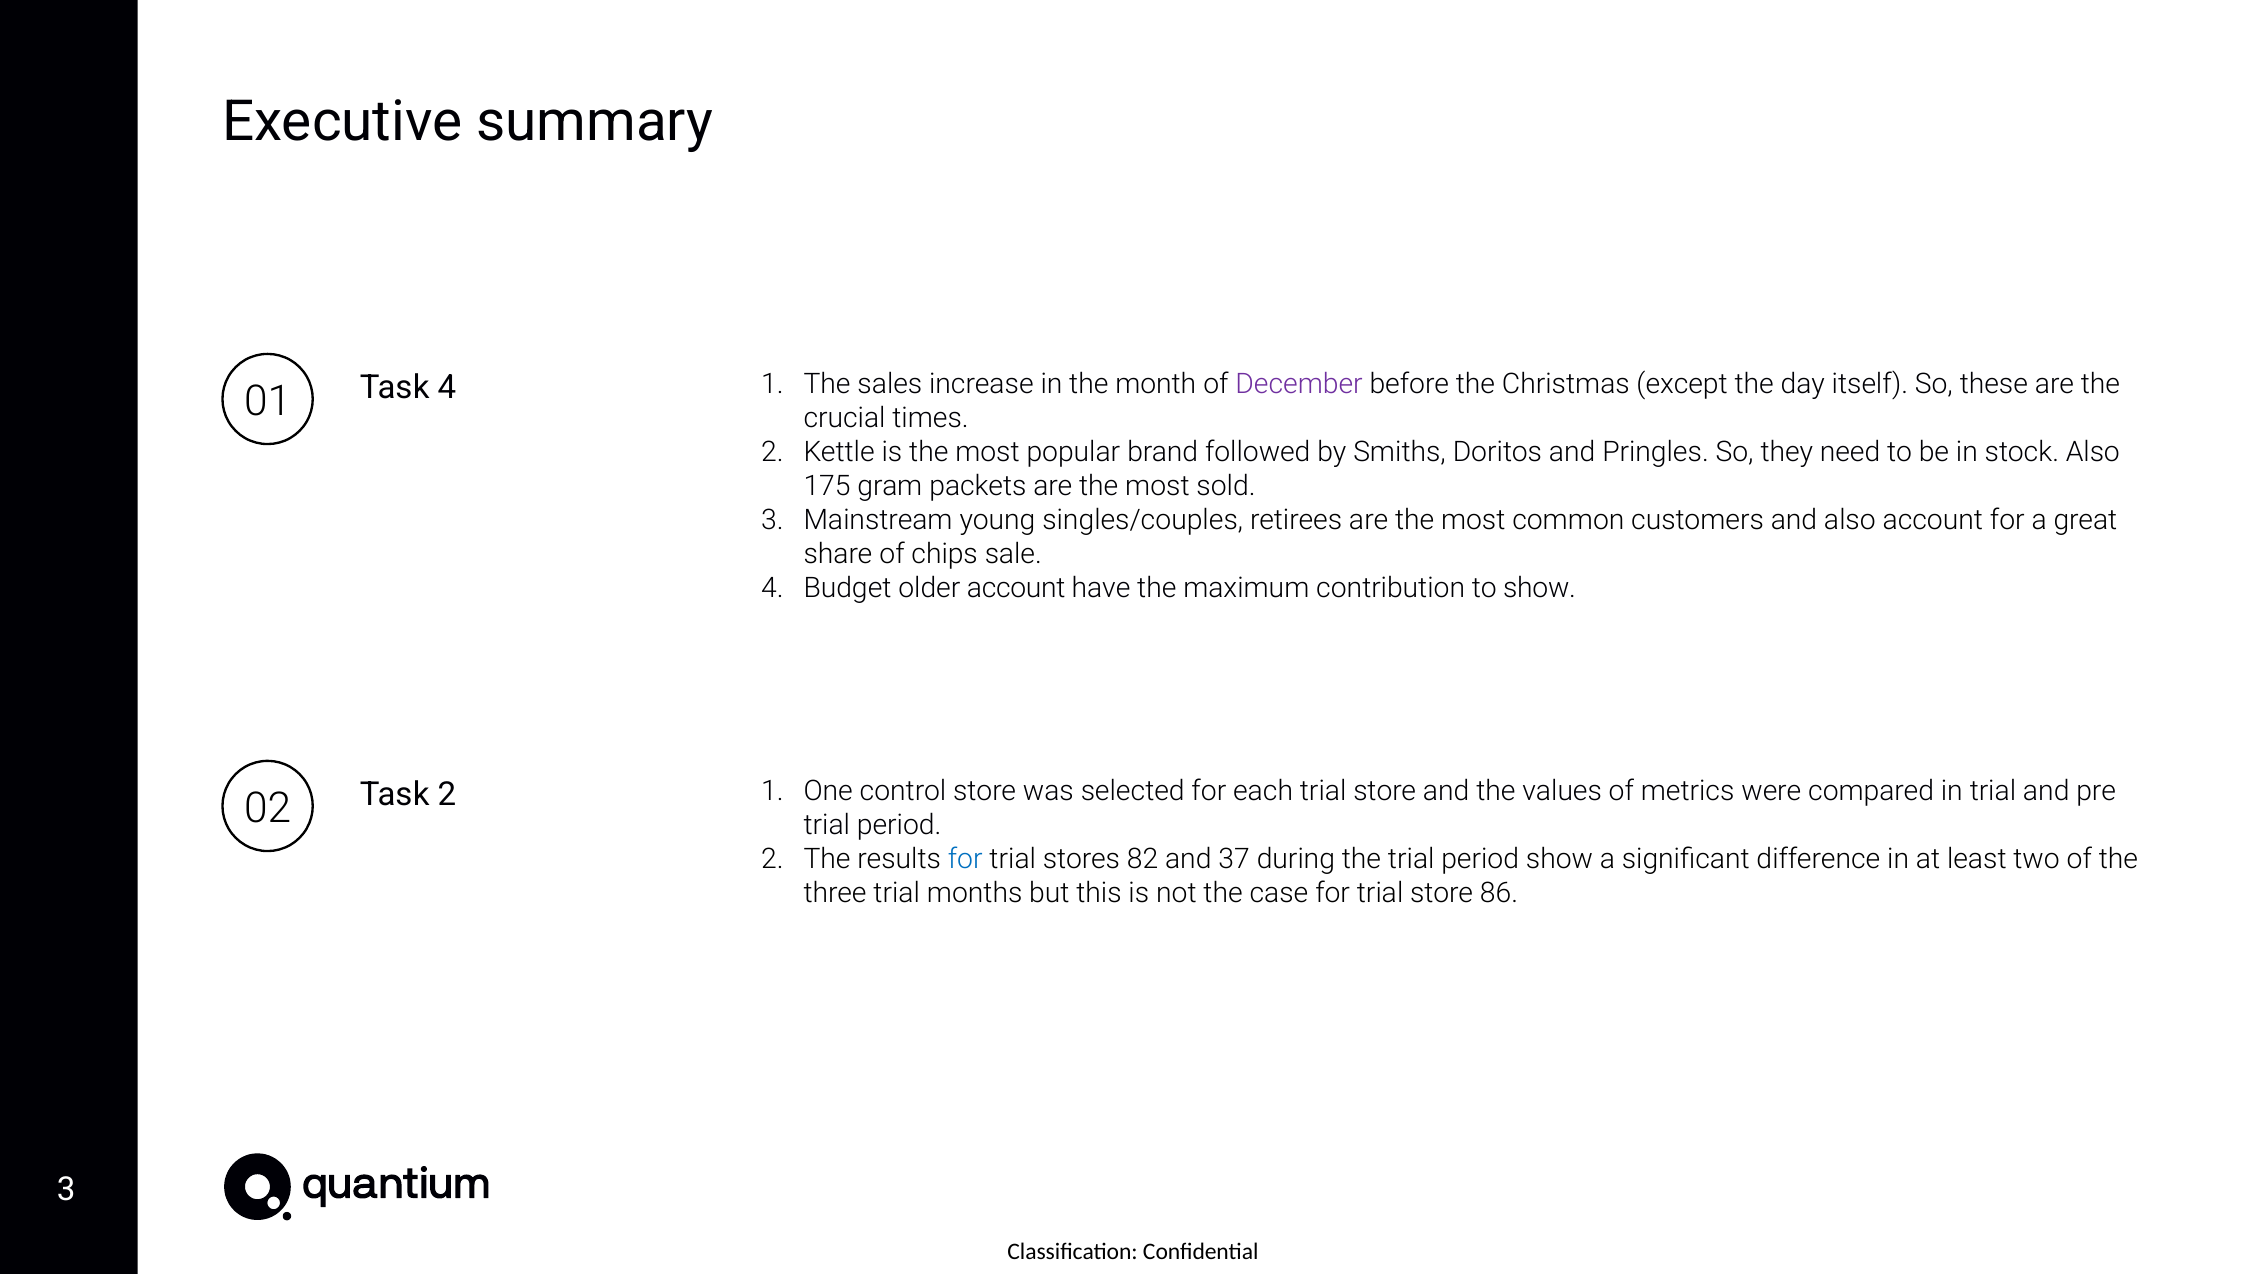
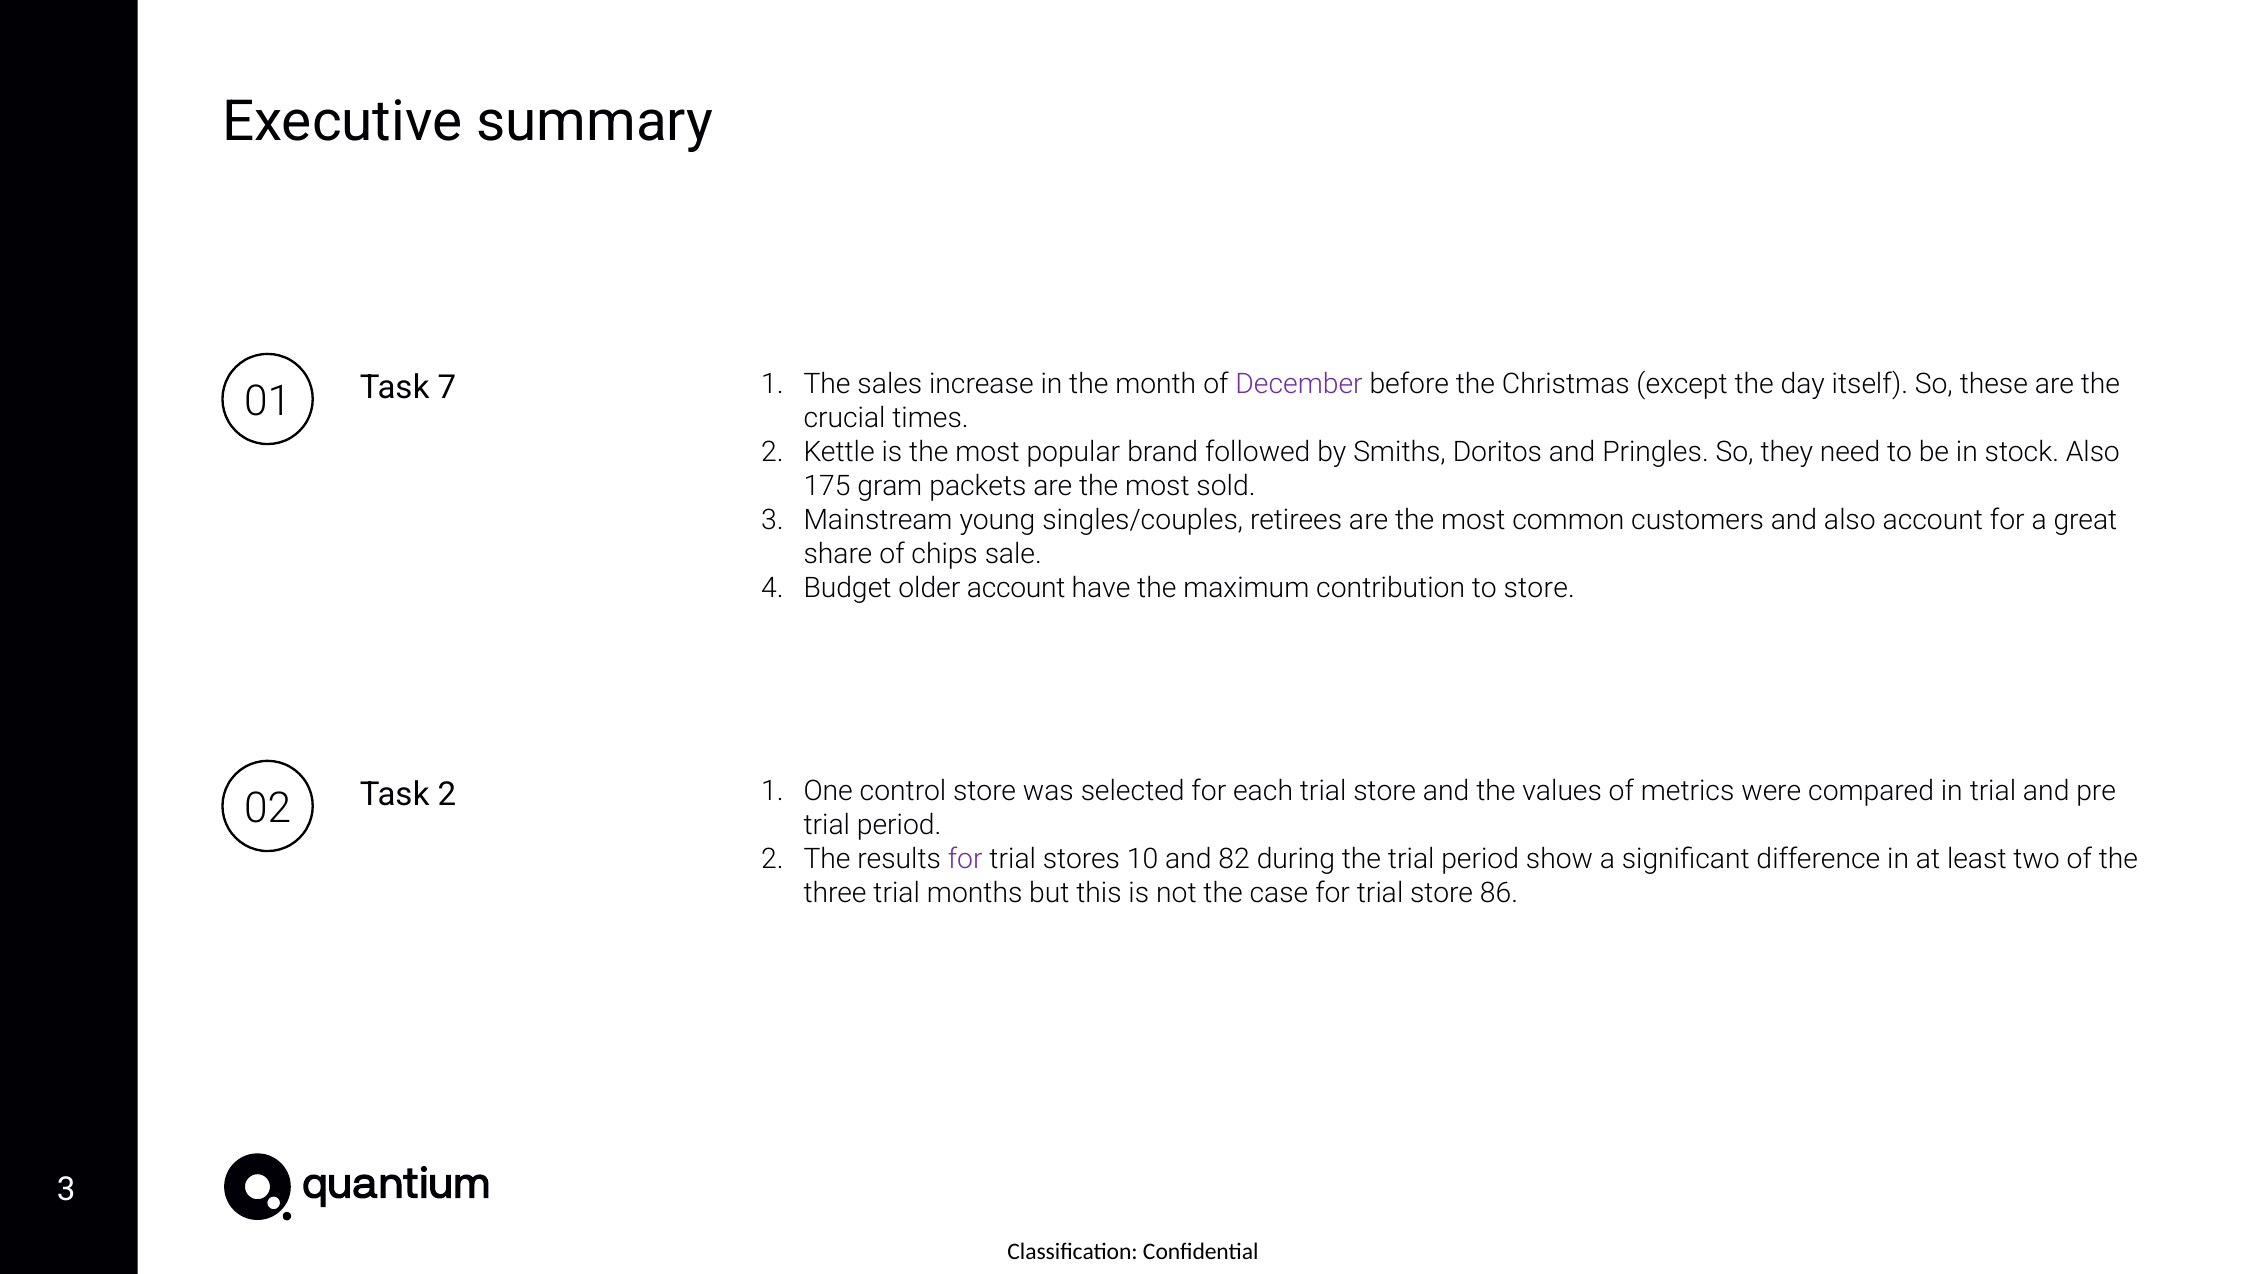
Task 4: 4 -> 7 (447, 388)
to show: show -> store (1539, 589)
for colour: blue -> purple (965, 860)
82: 82 -> 10 (1143, 860)
37: 37 -> 82 (1234, 860)
